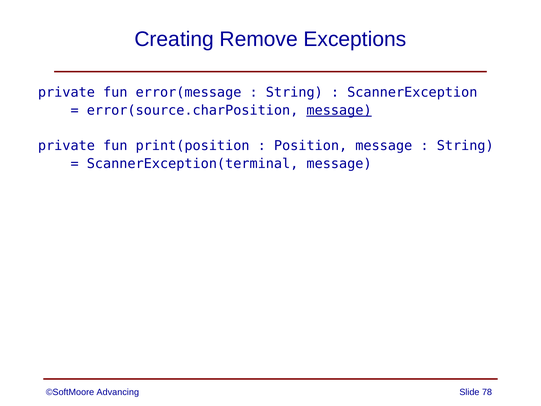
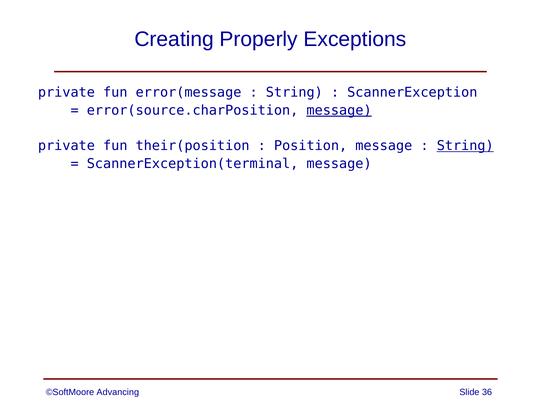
Remove: Remove -> Properly (259, 39)
print(position: print(position -> their(position (193, 146)
String underline: none -> present (465, 146)
78: 78 -> 36 (487, 392)
